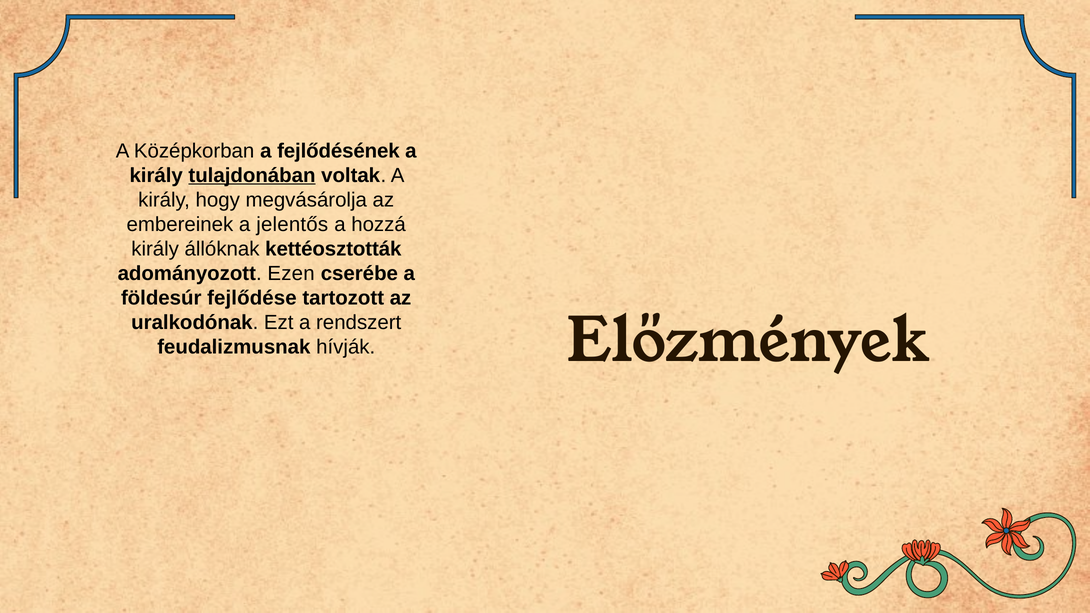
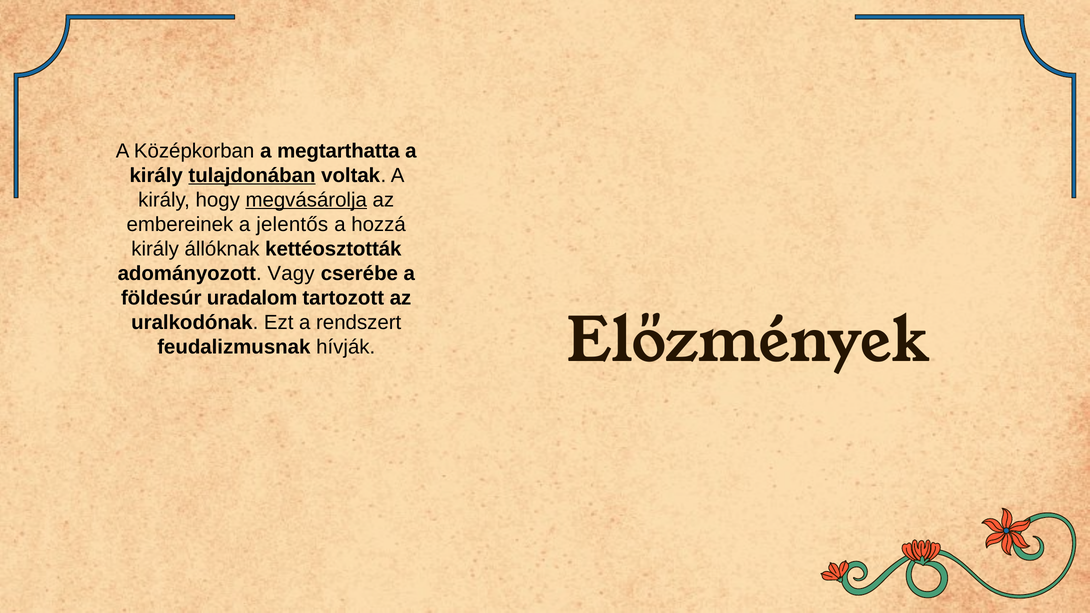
fejlődésének: fejlődésének -> megtarthatta (338, 151)
megvásárolja underline: none -> present (306, 200)
Ezen: Ezen -> Vagy (291, 273)
fejlődése: fejlődése -> uradalom (252, 298)
